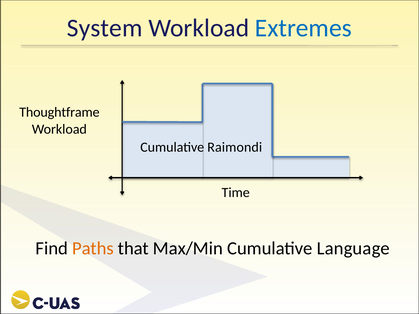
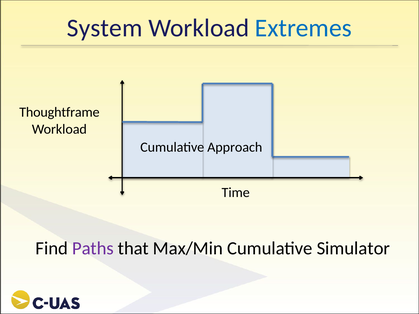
Raimondi: Raimondi -> Approach (235, 147)
Paths colour: orange -> purple (93, 248)
Language: Language -> Simulator (353, 248)
